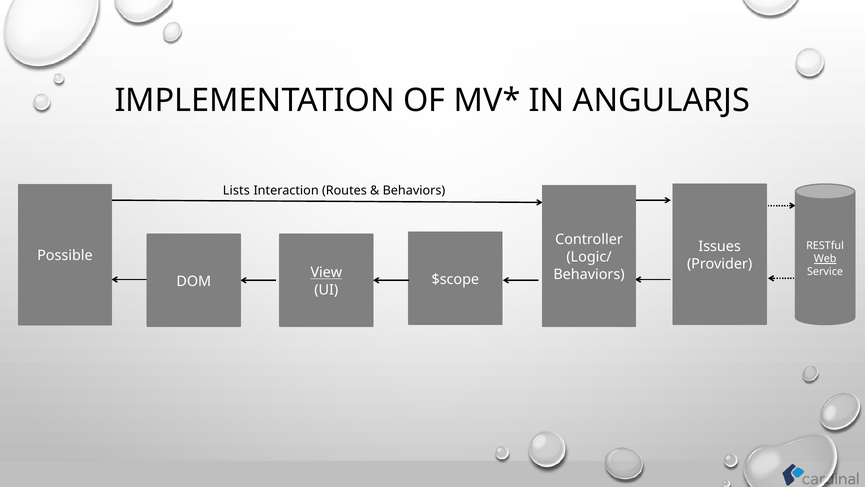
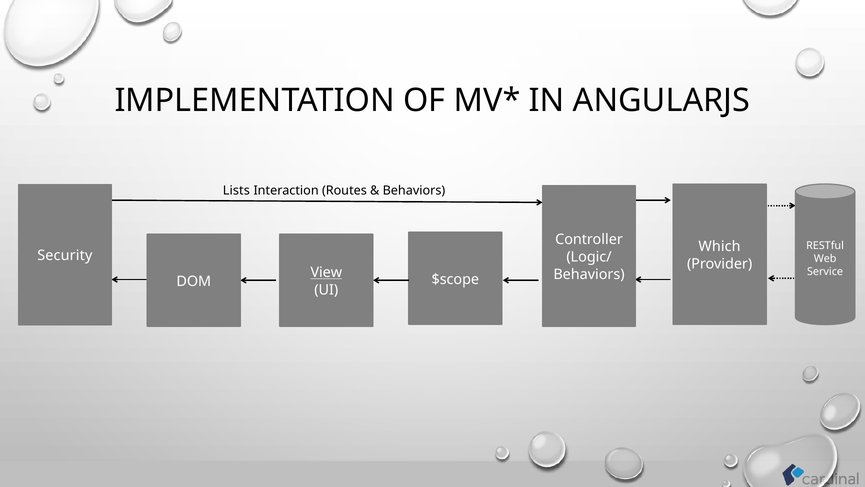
Issues: Issues -> Which (720, 246)
Possible: Possible -> Security (65, 255)
Web underline: present -> none (825, 259)
